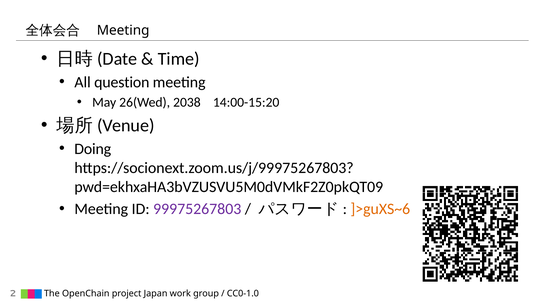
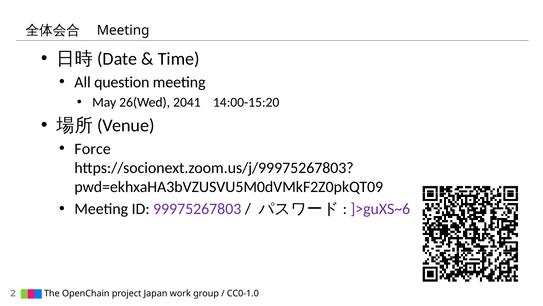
2038: 2038 -> 2041 (187, 102)
Doing: Doing -> Force (93, 149)
]>guXS~6 colour: orange -> purple (380, 209)
